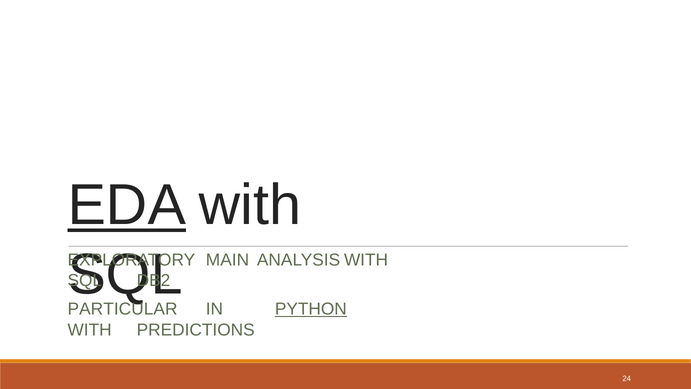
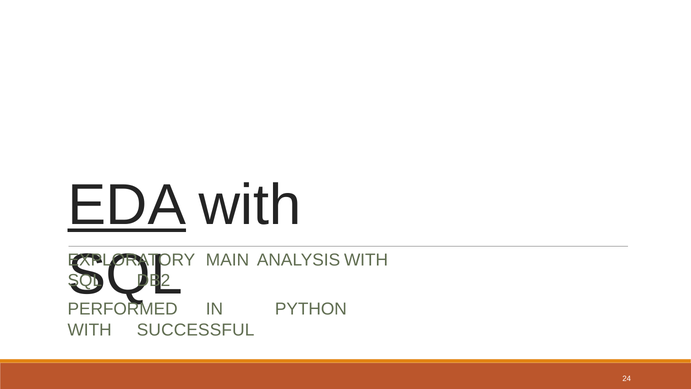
PARTICULAR: PARTICULAR -> PERFORMED (123, 309)
PYTHON underline: present -> none (311, 309)
PREDICTIONS: PREDICTIONS -> SUCCESSFUL (196, 330)
